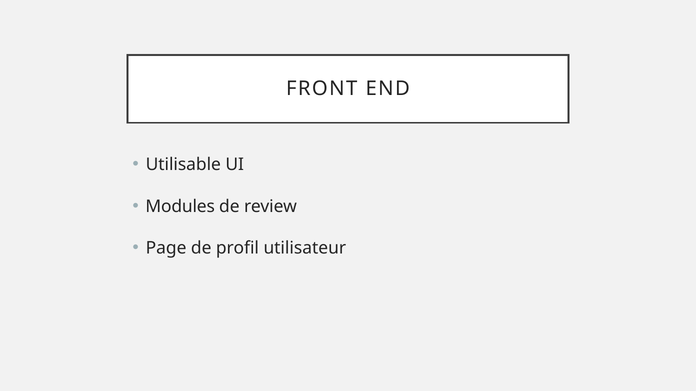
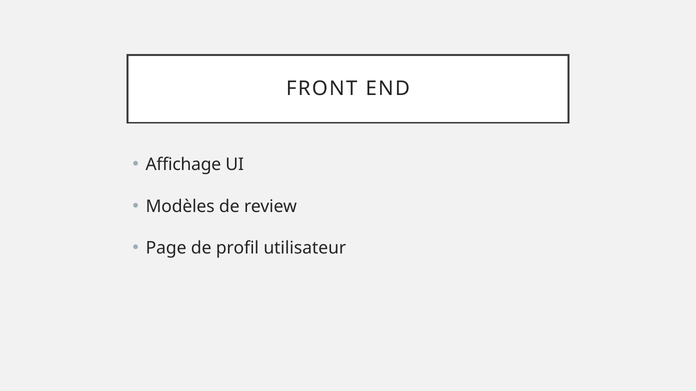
Utilisable: Utilisable -> Affichage (183, 165)
Modules: Modules -> Modèles (180, 207)
